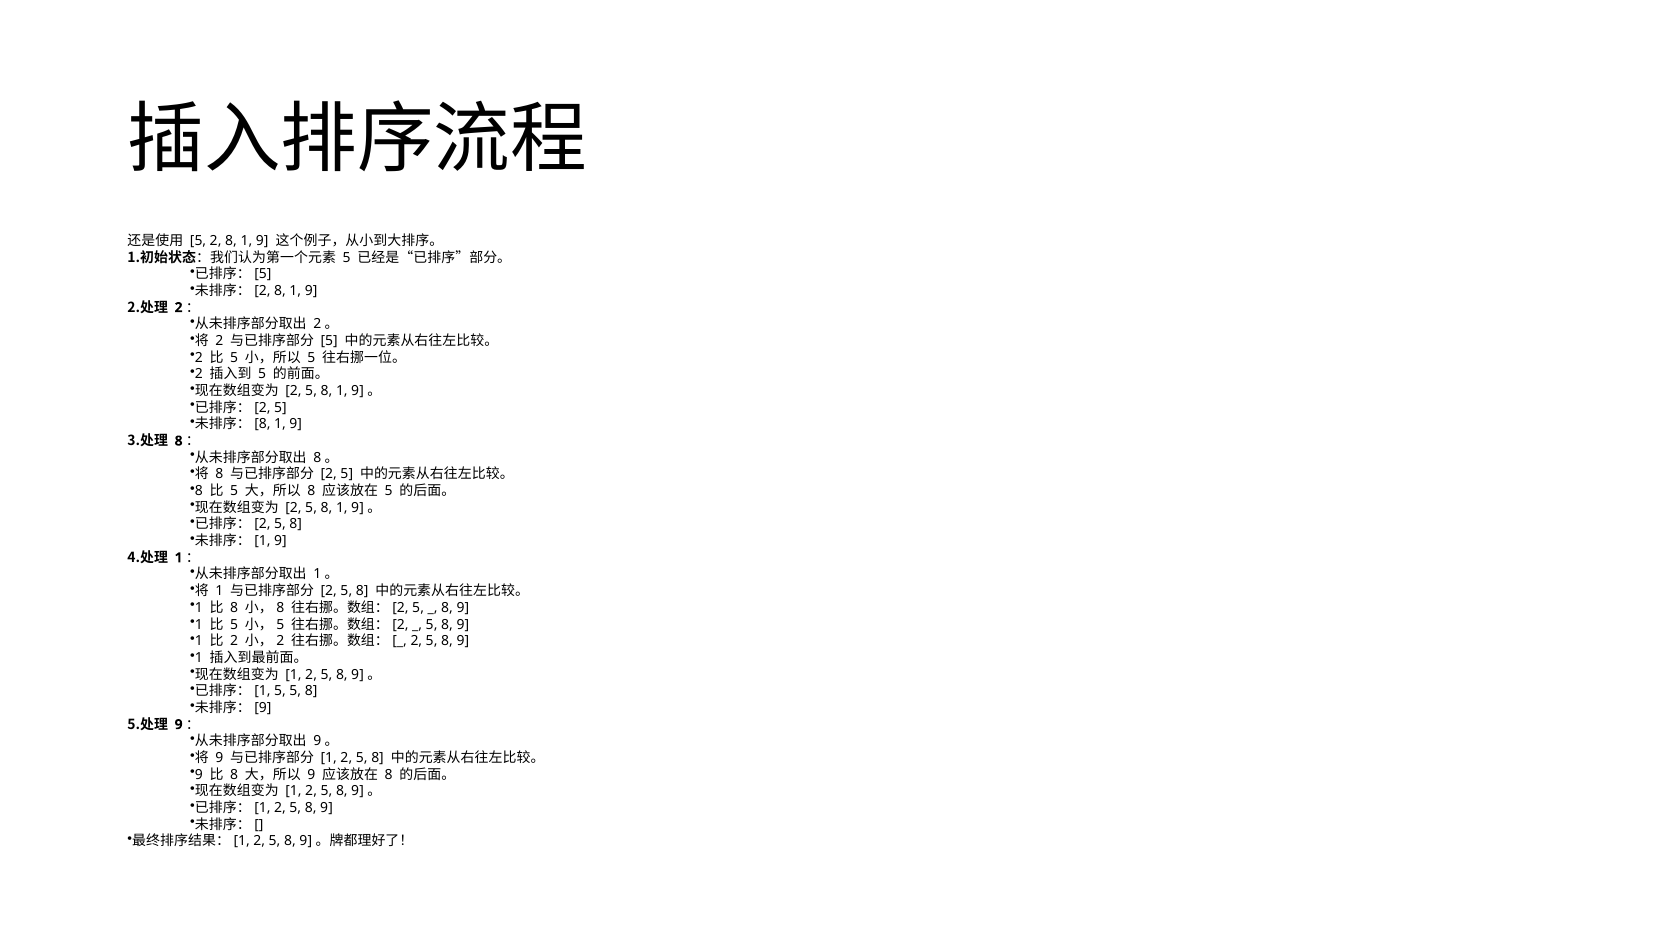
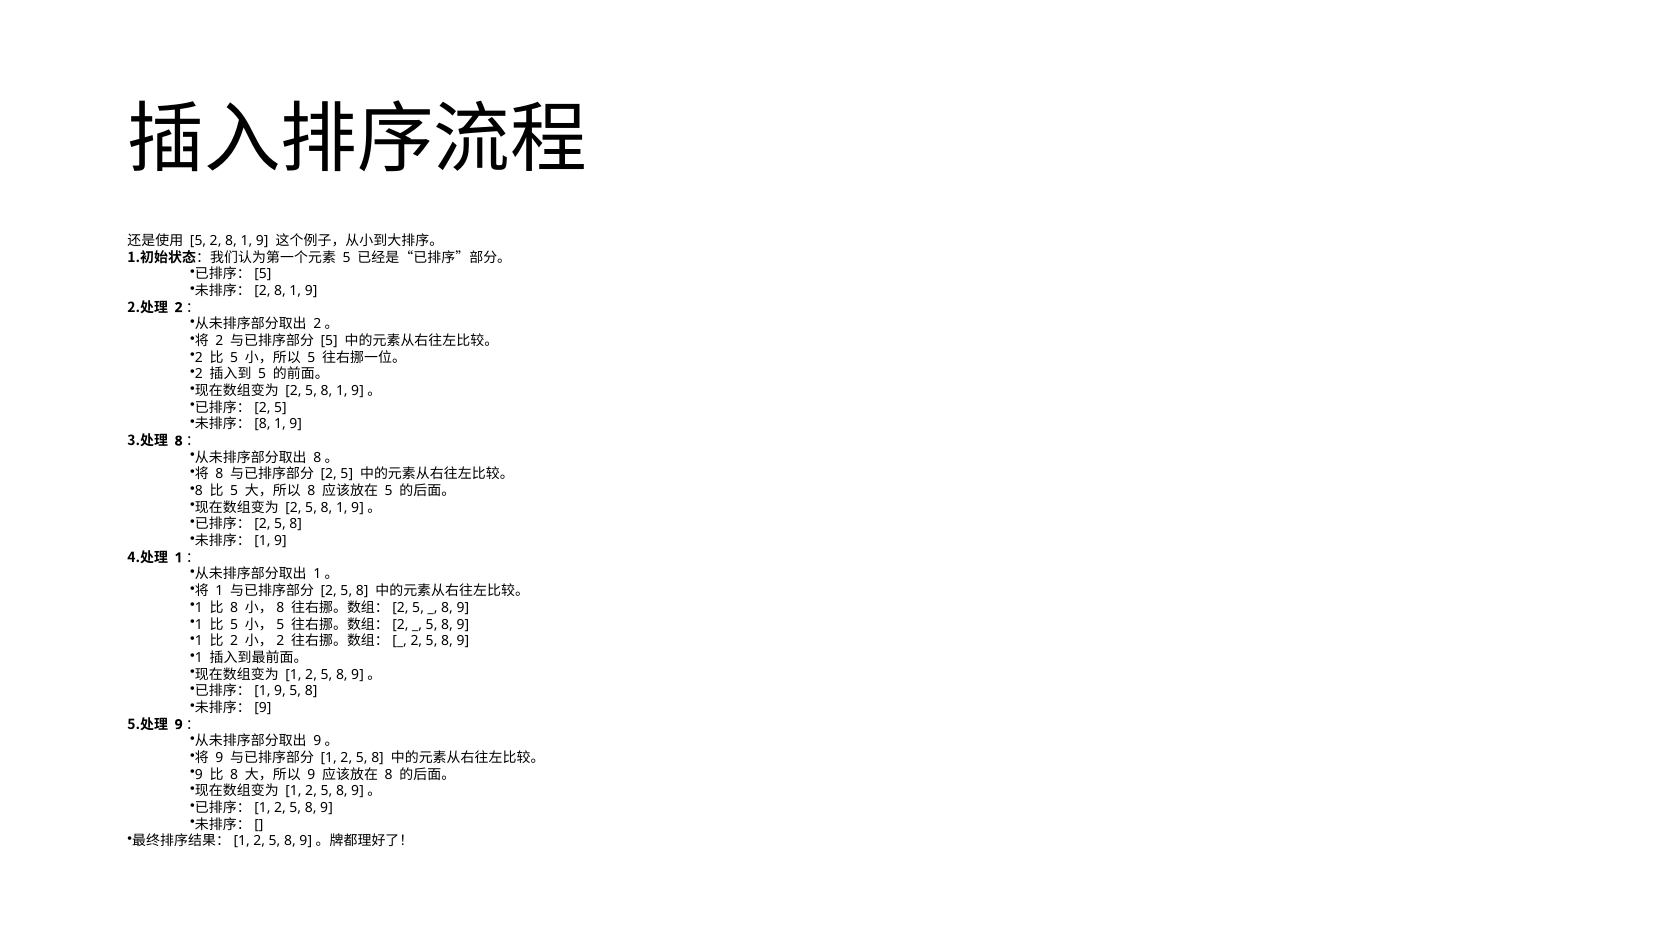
5: 5 -> 9 (280, 692)
